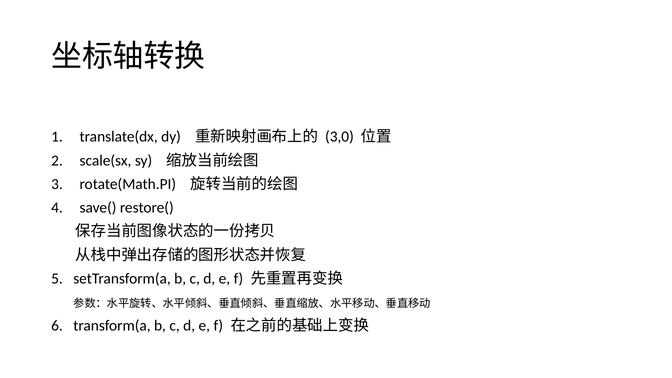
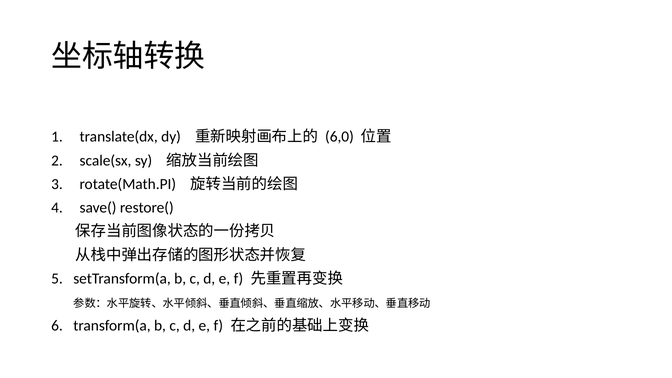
3,0: 3,0 -> 6,0 (339, 137)
